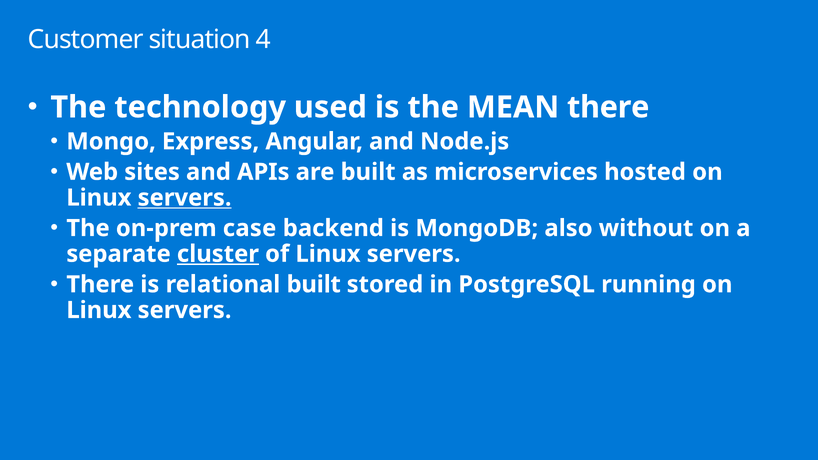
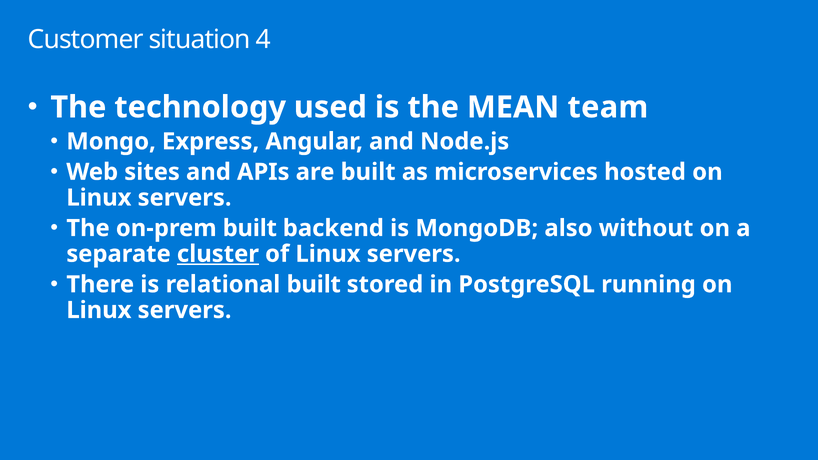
MEAN there: there -> team (608, 107)
servers underline: present -> none (185, 198)
on-prem case: case -> built (250, 228)
